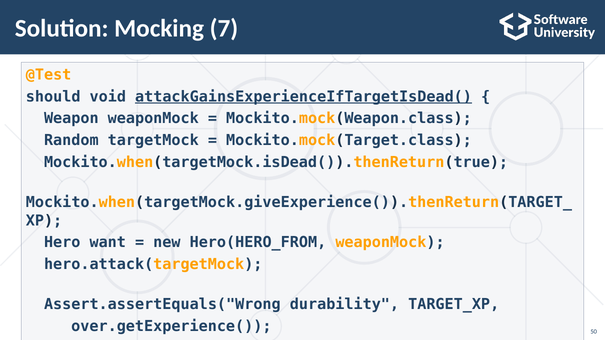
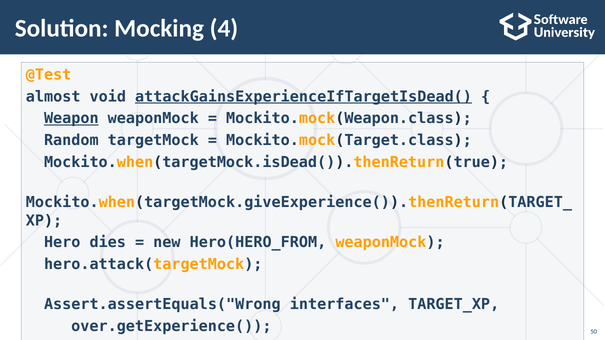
7: 7 -> 4 (224, 29)
should: should -> almost (53, 97)
Weapon underline: none -> present (71, 119)
want: want -> dies (108, 243)
durability: durability -> interfaces (344, 305)
